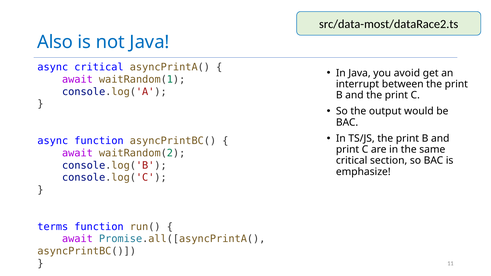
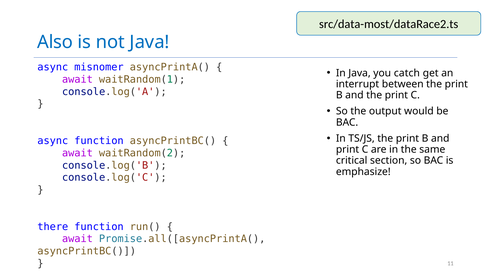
async critical: critical -> misnomer (99, 67)
avoid: avoid -> catch (407, 73)
terms: terms -> there (53, 227)
